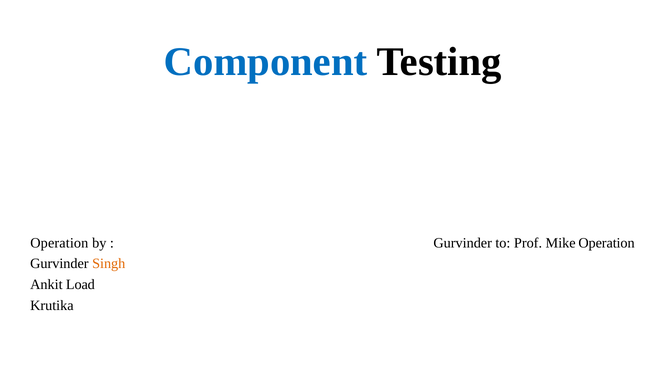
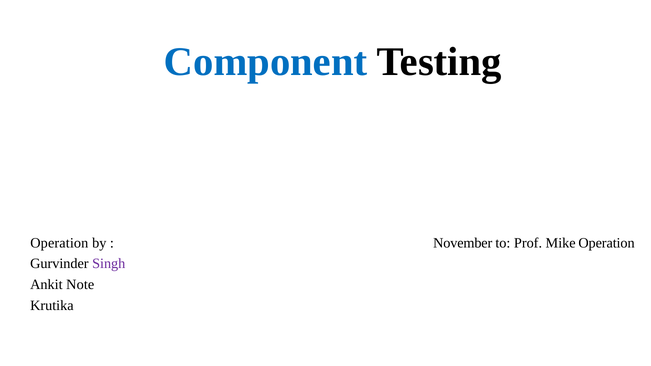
Gurvinder: Gurvinder -> November (463, 243)
Singh colour: orange -> purple (109, 264)
Load: Load -> Note (80, 285)
